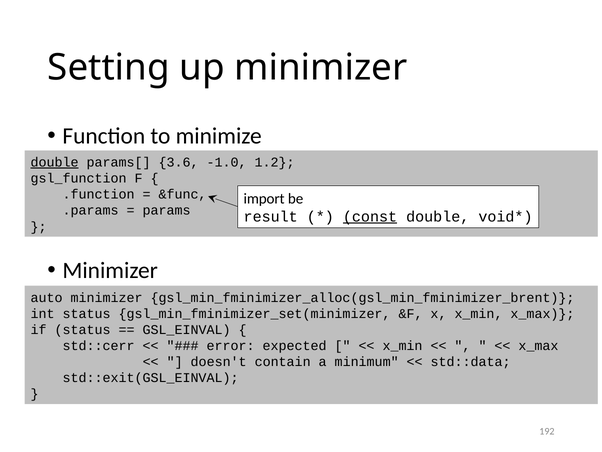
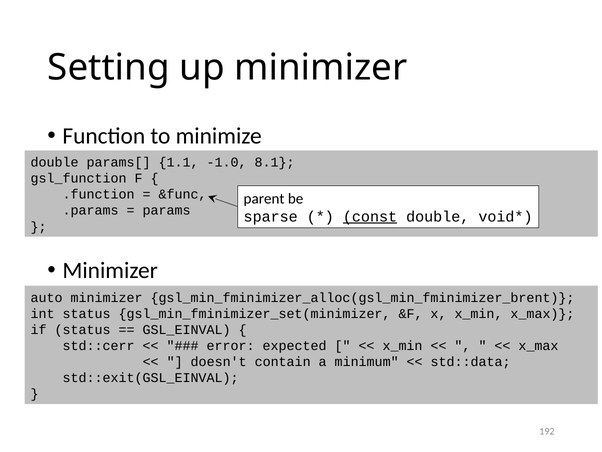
double underline: present -> none (55, 162)
3.6: 3.6 -> 1.1 (179, 162)
1.2: 1.2 -> 8.1 (275, 162)
import: import -> parent (264, 198)
result: result -> sparse (271, 216)
